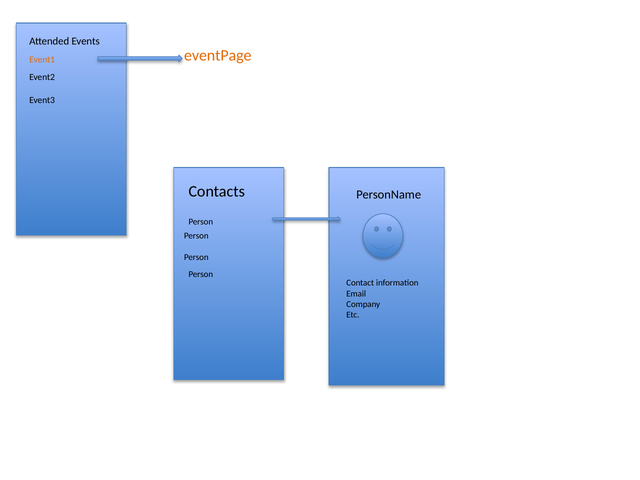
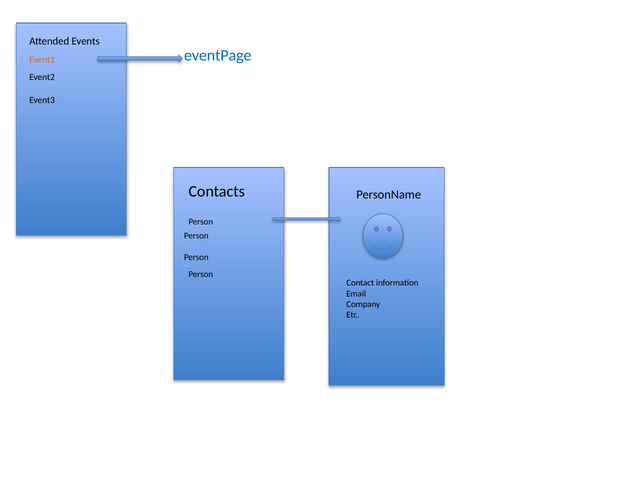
eventPage colour: orange -> blue (218, 55)
